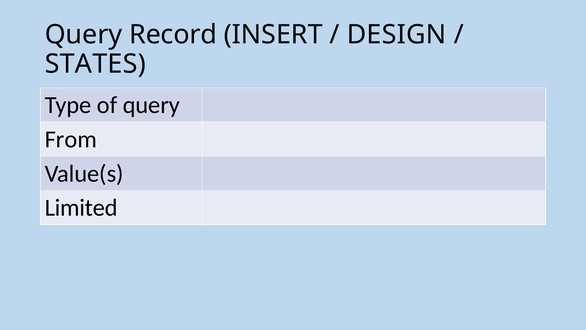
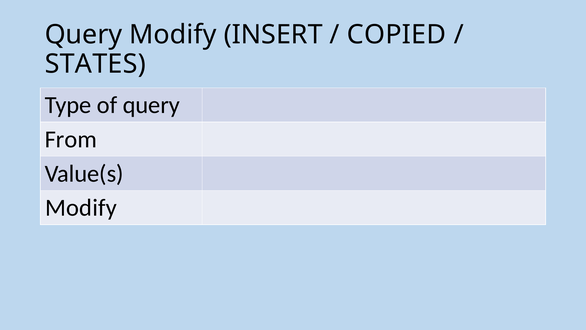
Query Record: Record -> Modify (173, 35)
DESIGN: DESIGN -> COPIED (397, 35)
Limited: Limited -> Modify (81, 208)
